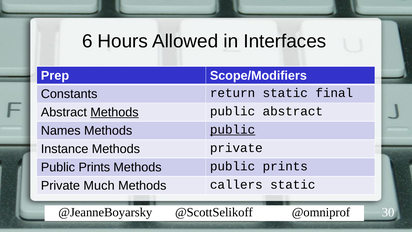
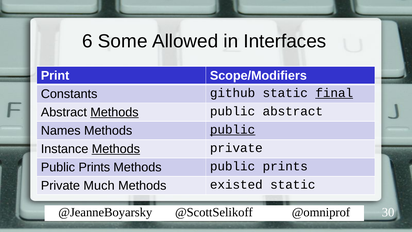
Hours: Hours -> Some (123, 41)
Prep: Prep -> Print (55, 76)
return: return -> github (233, 93)
final underline: none -> present (334, 93)
Methods underline: none -> present (116, 149)
callers: callers -> existed (236, 185)
